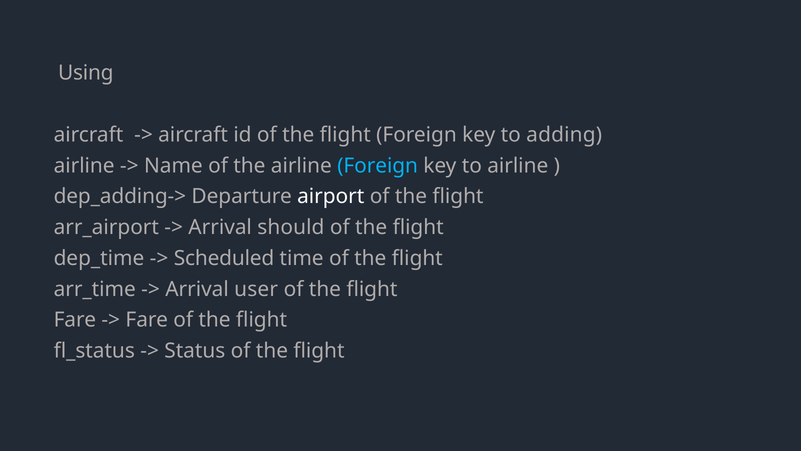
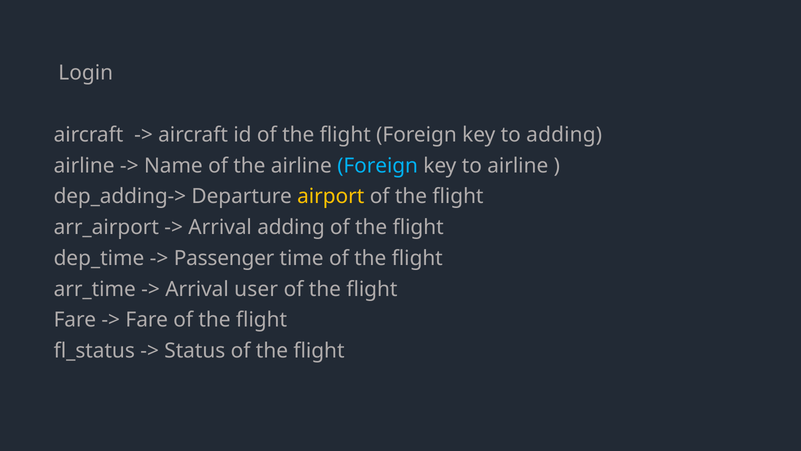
Using: Using -> Login (86, 73)
airport colour: white -> yellow (331, 196)
Arrival should: should -> adding (291, 227)
Scheduled: Scheduled -> Passenger (224, 258)
